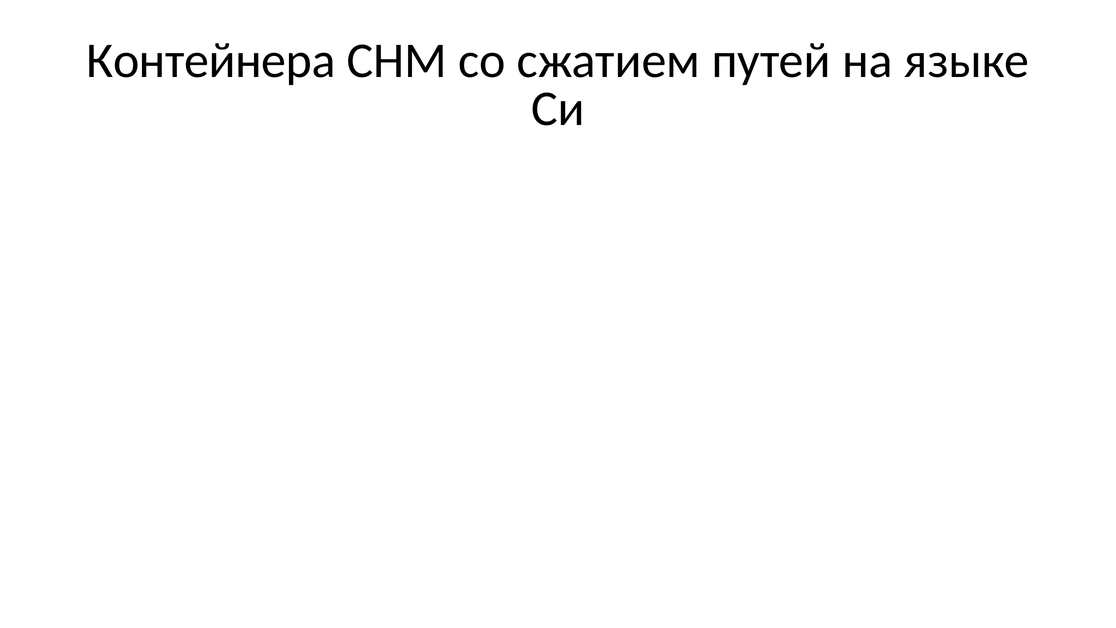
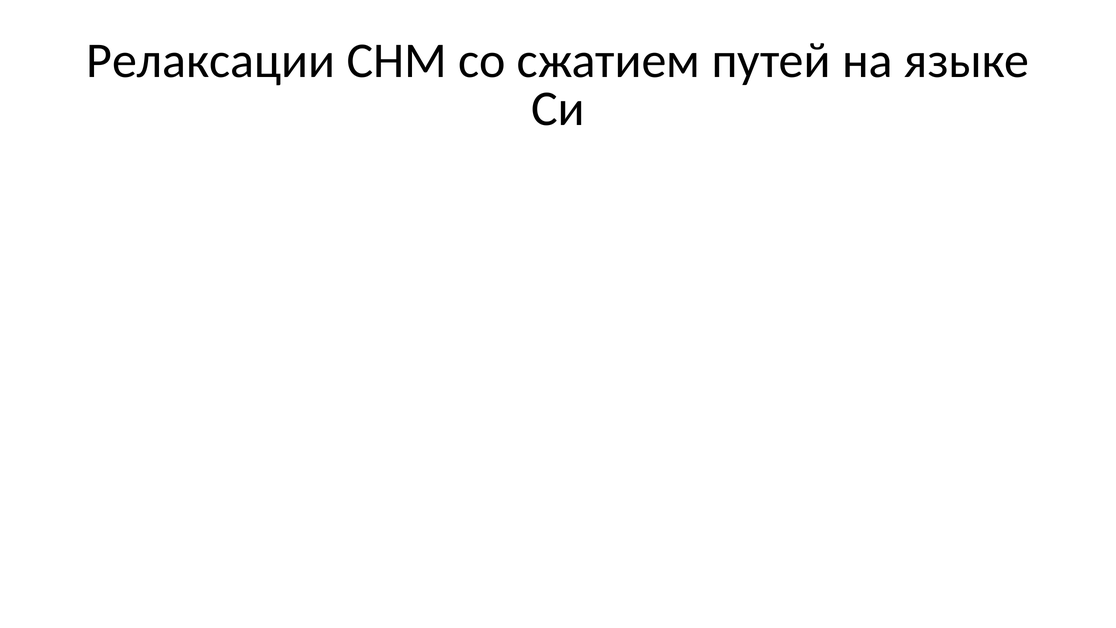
Контейнера: Контейнера -> Релаксации (211, 61)
